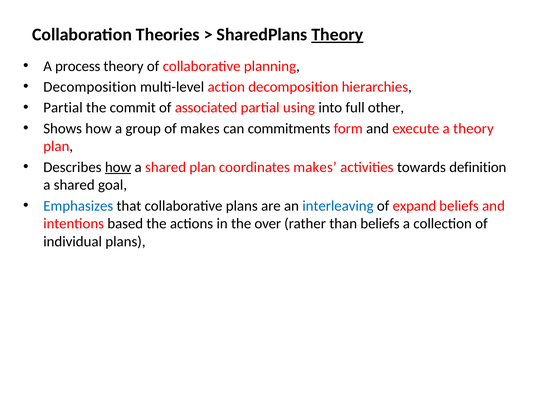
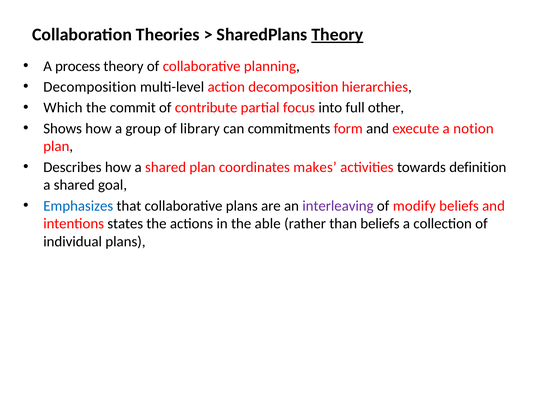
Partial: Partial -> Which (63, 108)
associated: associated -> contribute (206, 108)
using: using -> focus (299, 108)
of makes: makes -> library (200, 129)
a theory: theory -> notion (473, 129)
how underline: present -> none (118, 167)
interleaving colour: blue -> purple (338, 206)
expand: expand -> modify (414, 206)
based: based -> states (125, 224)
over: over -> able (268, 224)
